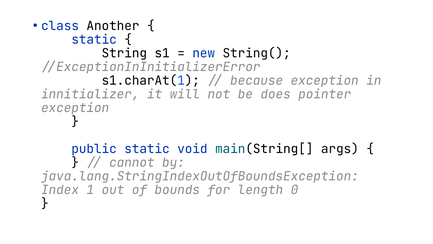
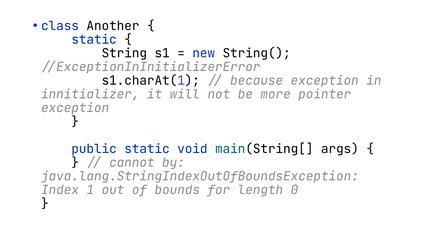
does: does -> more (276, 94)
